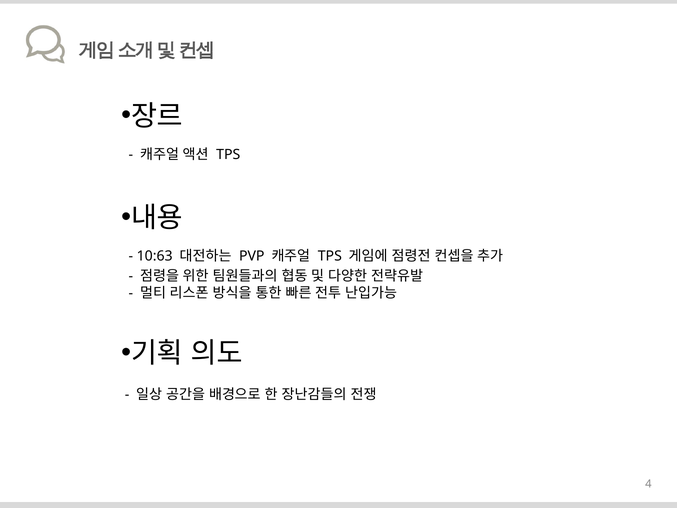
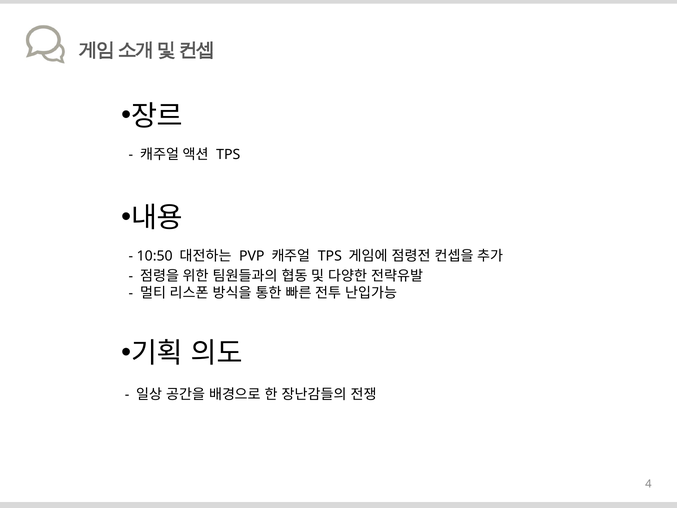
10:63: 10:63 -> 10:50 (155, 256)
